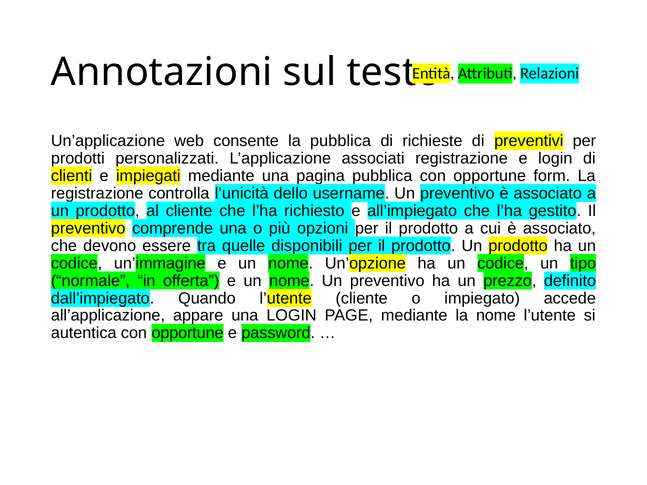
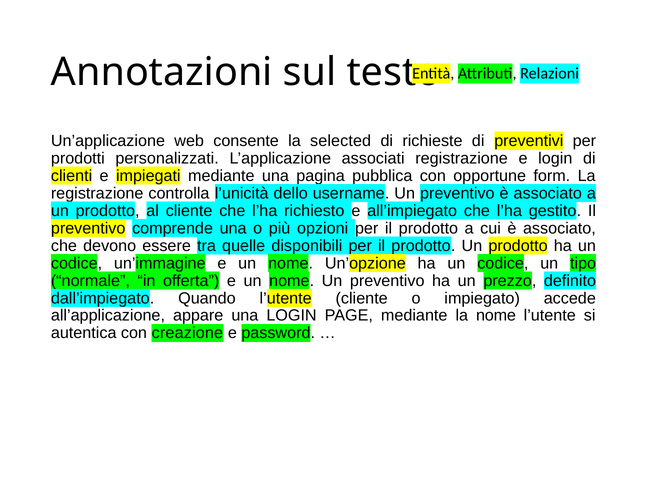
la pubblica: pubblica -> selected (341, 141)
autentica con opportune: opportune -> creazione (187, 333)
